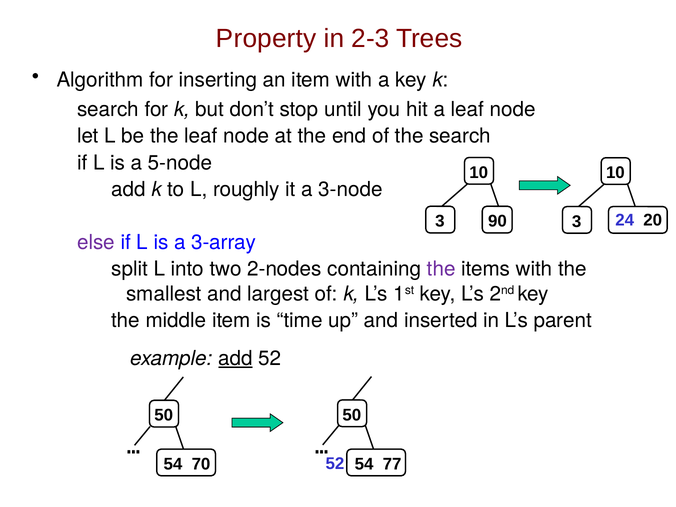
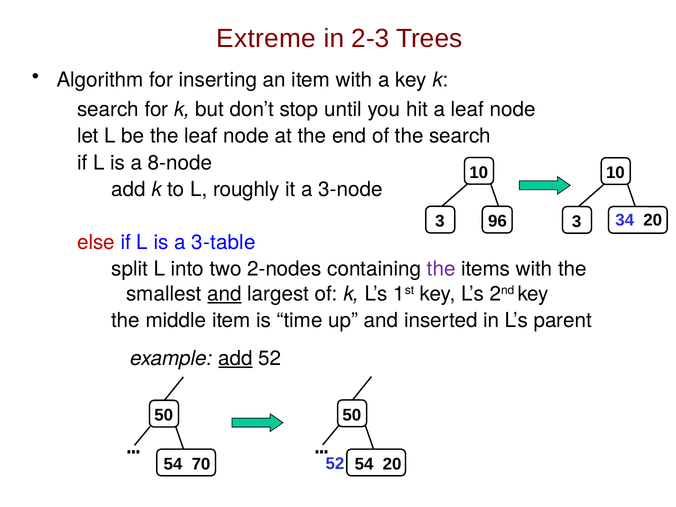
Property: Property -> Extreme (266, 39)
5-node: 5-node -> 8-node (180, 163)
90: 90 -> 96 (497, 221)
24: 24 -> 34 (625, 220)
else colour: purple -> red (96, 242)
3-array: 3-array -> 3-table (224, 242)
and underline: none -> present (224, 294)
54 77: 77 -> 20 (392, 464)
